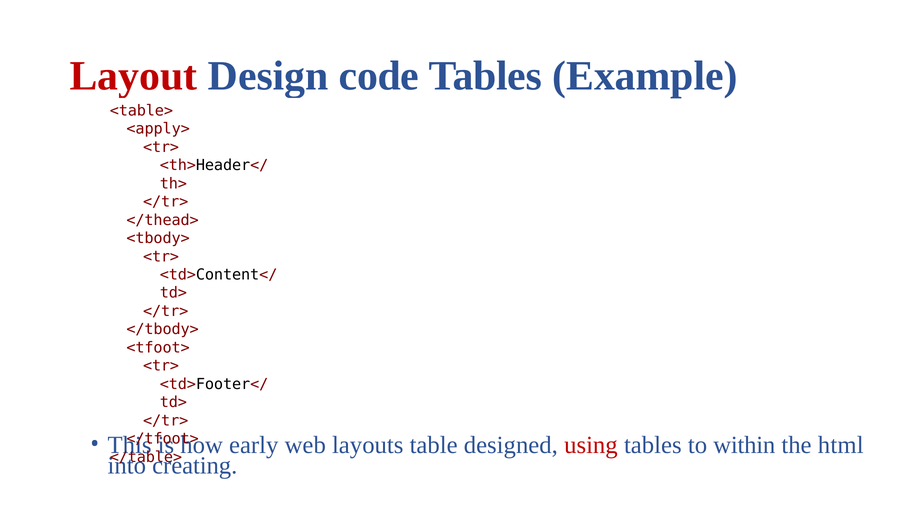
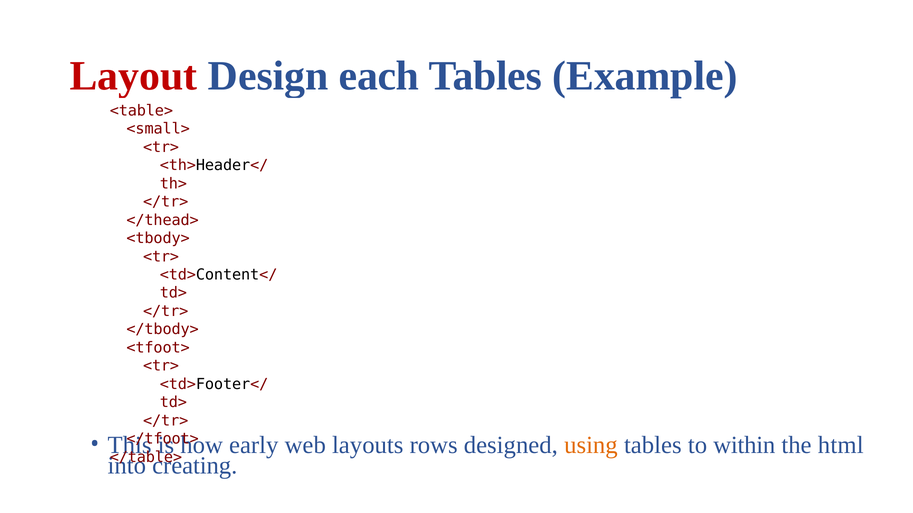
Design code: code -> each (379, 76)
<apply>: <apply> -> <small> (158, 129)
table: table -> rows (434, 445)
using colour: red -> orange (591, 445)
